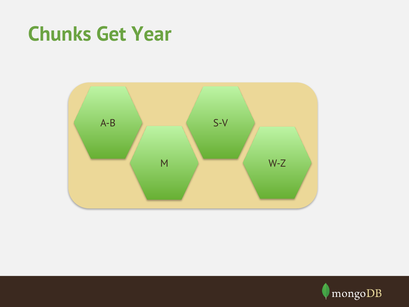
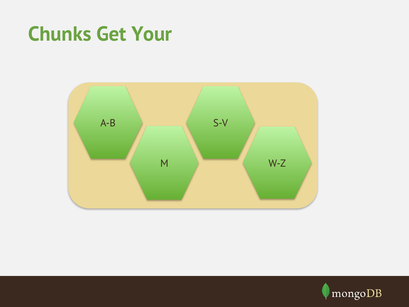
Year: Year -> Your (152, 34)
